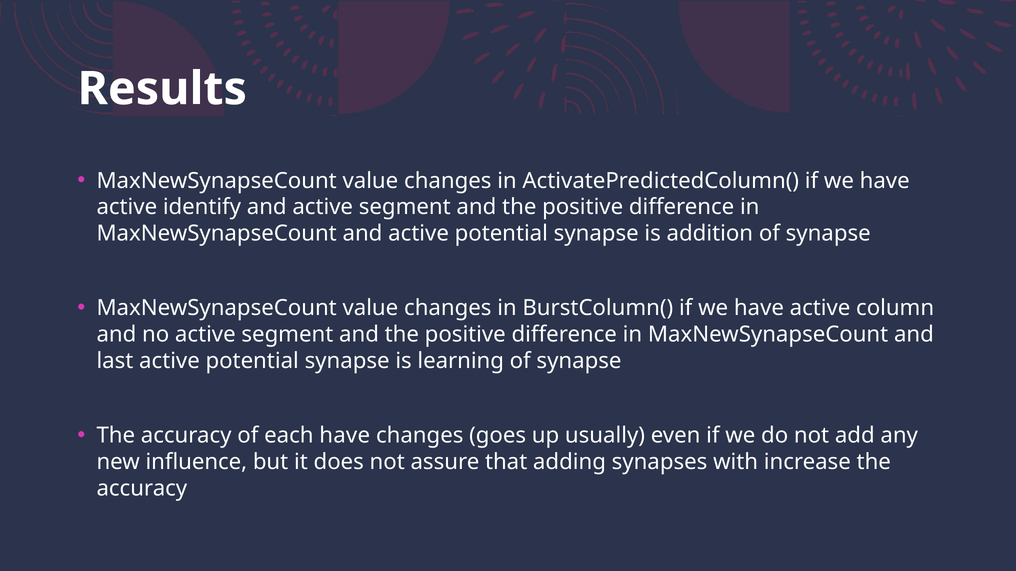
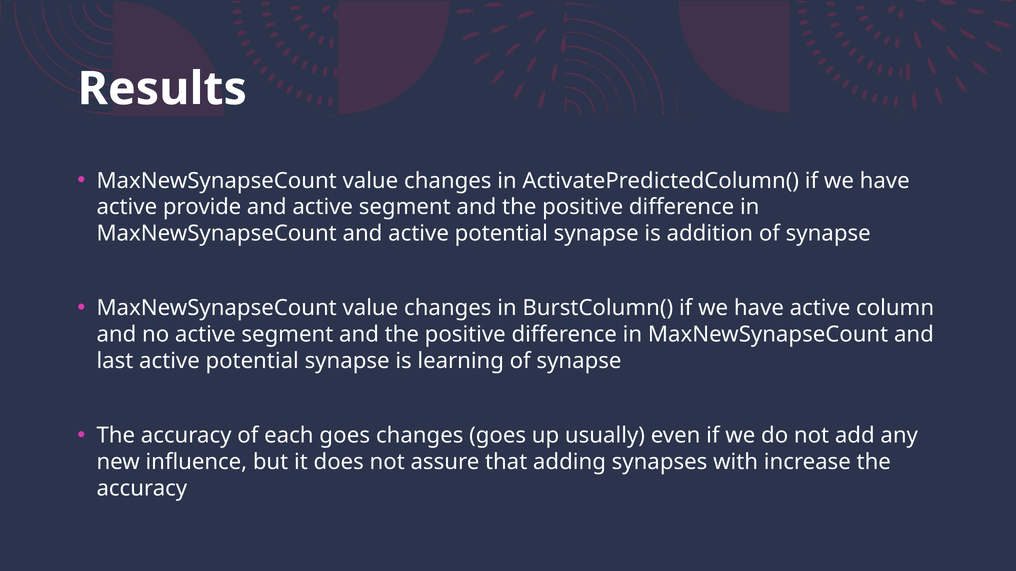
identify: identify -> provide (202, 207)
each have: have -> goes (345, 436)
